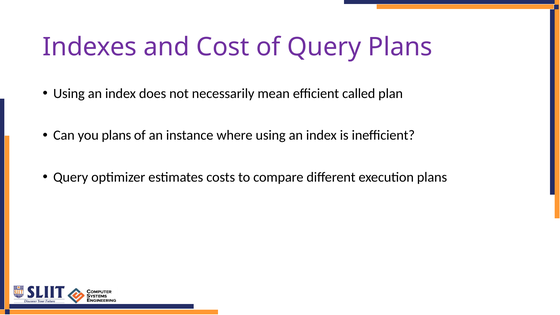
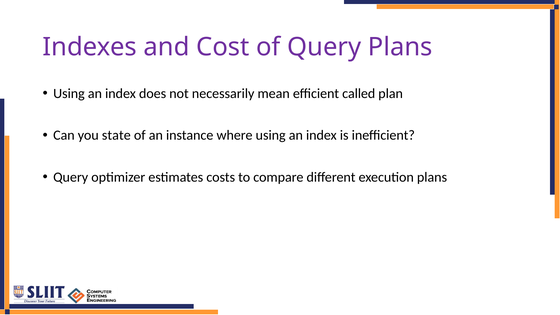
you plans: plans -> state (116, 135)
